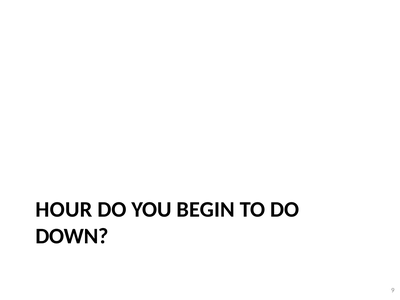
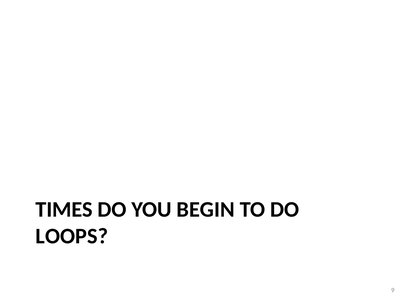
HOUR: HOUR -> TIMES (64, 210)
DOWN: DOWN -> LOOPS (72, 236)
